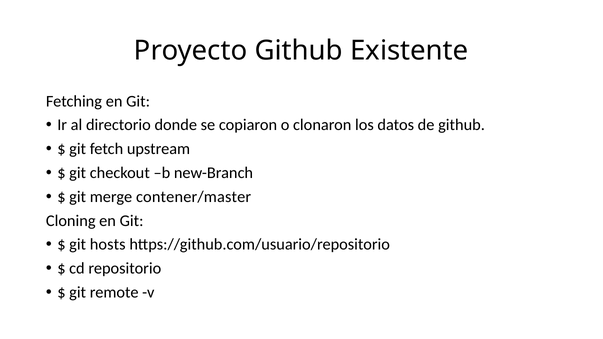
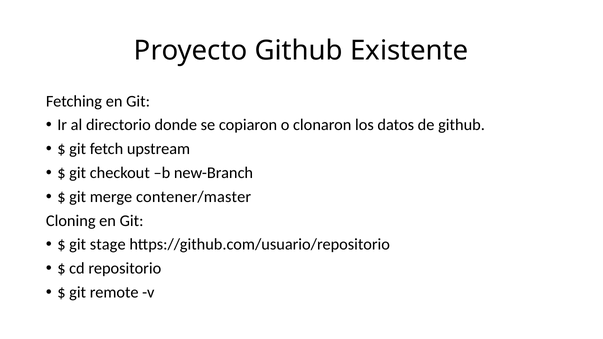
hosts: hosts -> stage (108, 245)
